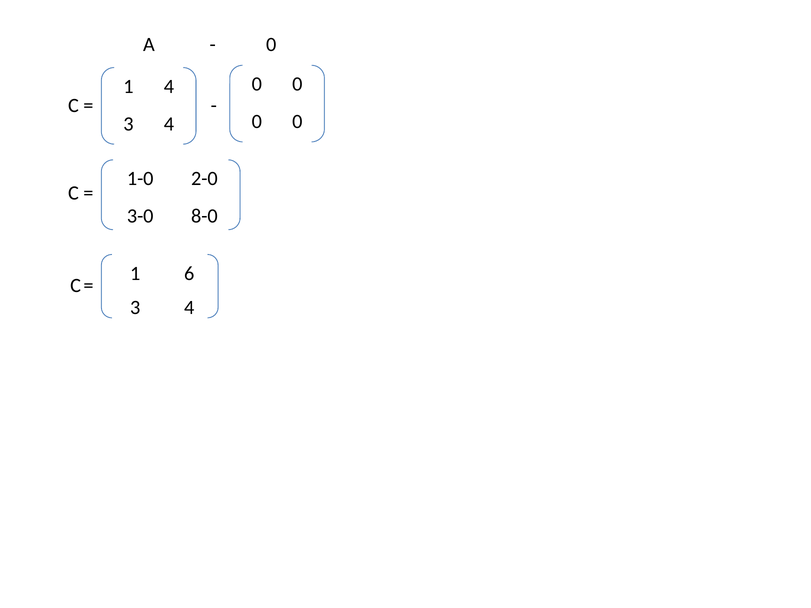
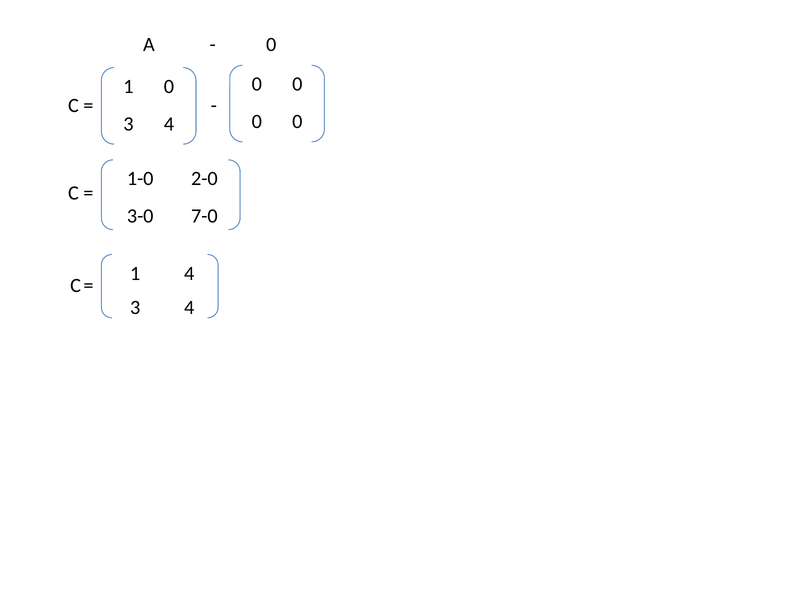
1 4: 4 -> 0 (169, 87)
8-0: 8-0 -> 7-0 (204, 216)
1 6: 6 -> 4 (189, 273)
